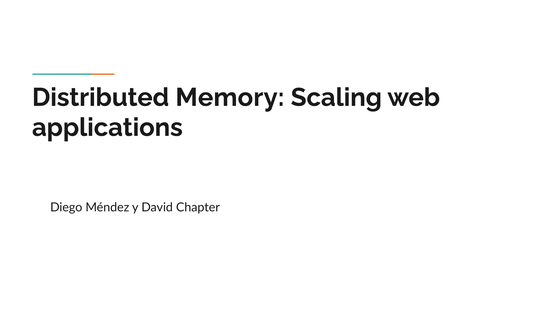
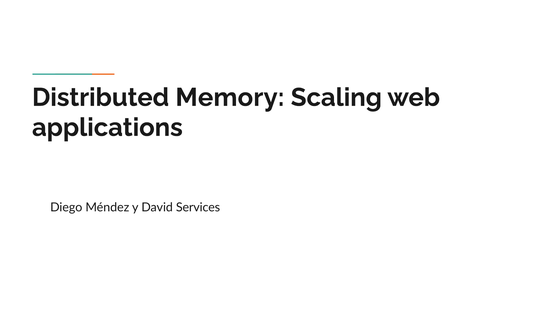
Chapter: Chapter -> Services (198, 208)
